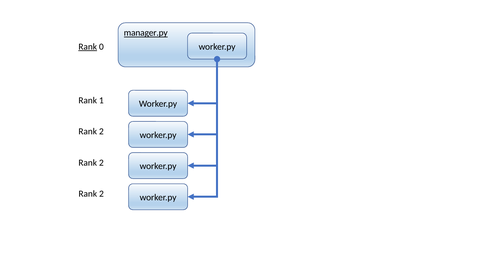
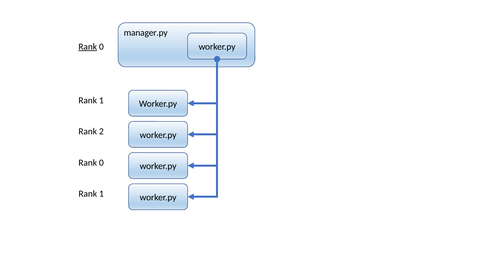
manager.py underline: present -> none (146, 33)
2: 2 -> 0 (101, 163)
2: 2 -> 1 (101, 194)
